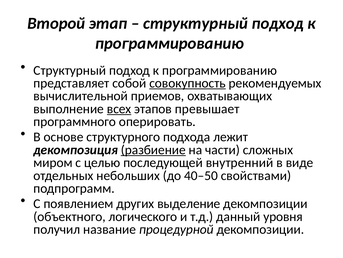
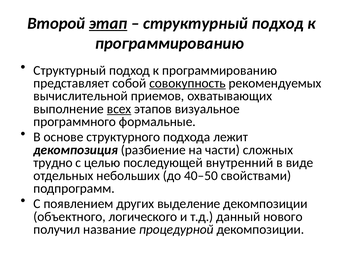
этап underline: none -> present (108, 23)
превышает: превышает -> визуальное (207, 109)
оперировать: оперировать -> формальные (157, 121)
разбиение underline: present -> none (153, 149)
миром: миром -> трудно (53, 162)
уровня: уровня -> нового (283, 216)
